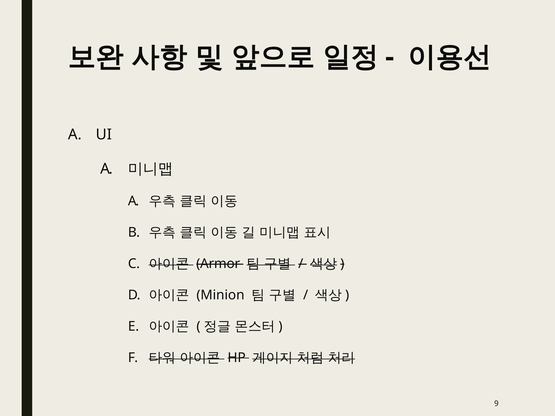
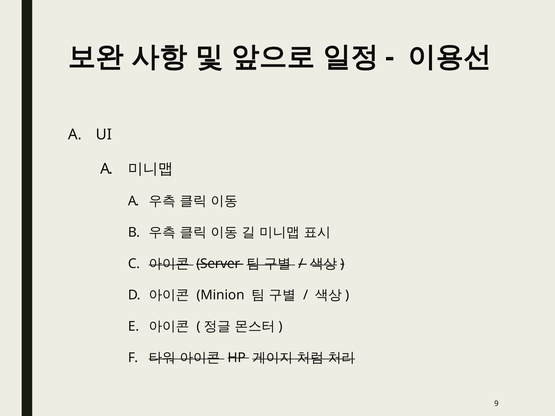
Armor: Armor -> Server (218, 264)
